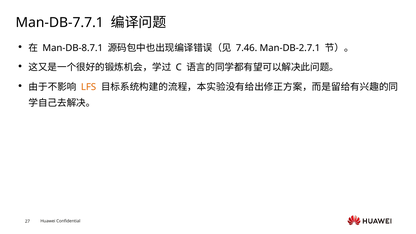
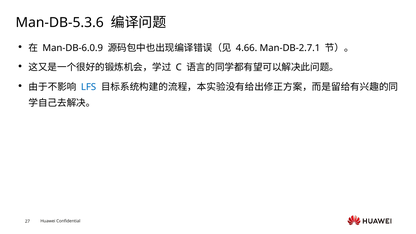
Man-DB-7.7.1: Man-DB-7.7.1 -> Man-DB-5.3.6 (60, 23)
Man-DB-8.7.1: Man-DB-8.7.1 -> Man-DB-6.0.9 (73, 48)
7.46: 7.46 -> 4.66 (247, 48)
LFS colour: orange -> blue (89, 87)
